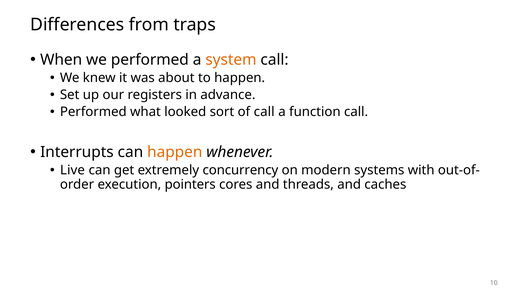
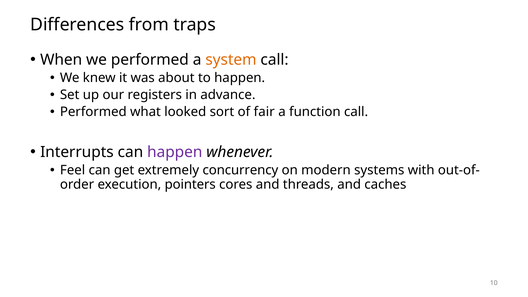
of call: call -> fair (264, 112)
happen colour: orange -> purple (175, 152)
Live: Live -> Feel (73, 170)
